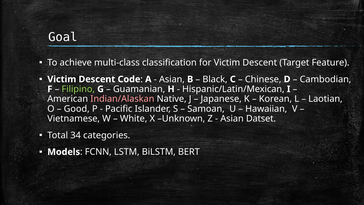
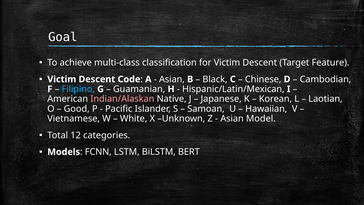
Filipino colour: light green -> light blue (78, 89)
Datset: Datset -> Model (261, 118)
34: 34 -> 12 (76, 135)
